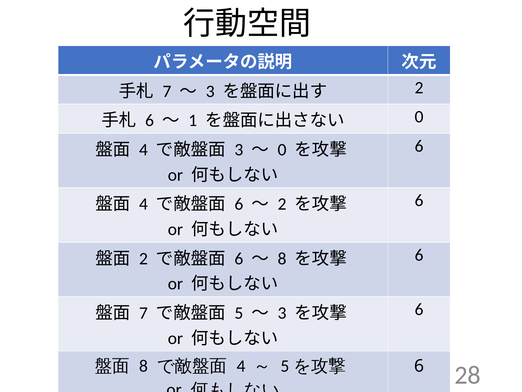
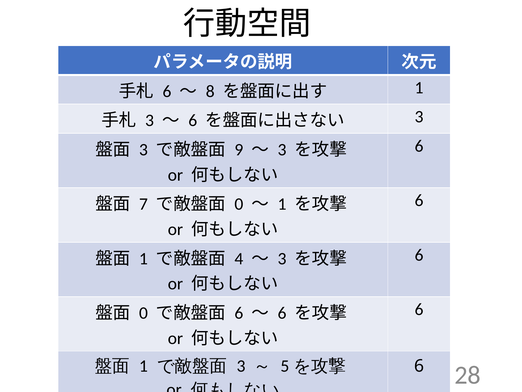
7: 7 -> 6 (167, 91)
3: 3 -> 8 (210, 91)
2: 2 -> 1 (419, 88)
6: 6 -> 3 (150, 120)
1: 1 -> 6 (193, 120)
0: 0 -> 3 (419, 117)
4: 4 -> 3 (143, 149)
3: 3 -> 9 (239, 149)
0: 0 -> 3 (282, 149)
4: 4 -> 7 (143, 204)
6: 6 -> 0 (239, 204)
2: 2 -> 1 (282, 204)
2: 2 -> 1 (143, 258)
6: 6 -> 4 (239, 258)
8: 8 -> 3 (282, 258)
7: 7 -> 0 (143, 313)
5: 5 -> 6 (239, 313)
3: 3 -> 6 (282, 313)
8: 8 -> 1 (143, 366)
4: 4 -> 3 (241, 366)
